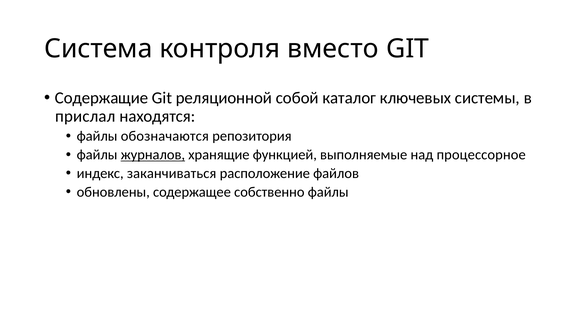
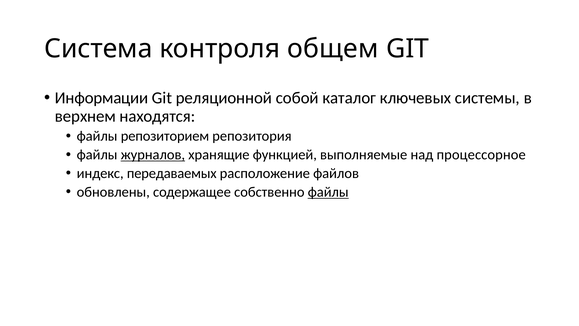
вместо: вместо -> общем (333, 49)
Содержащие: Содержащие -> Информации (102, 98)
прислал: прислал -> верхнем (85, 116)
обозначаются: обозначаются -> репозиторием (165, 136)
заканчиваться: заканчиваться -> передаваемых (172, 173)
файлы underline: none -> present (328, 192)
